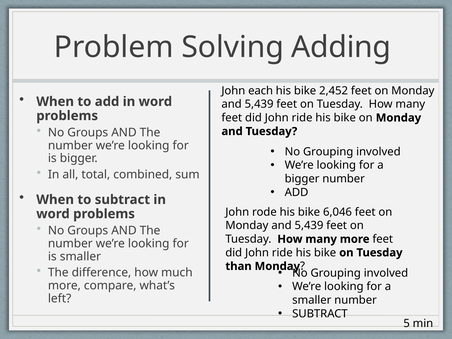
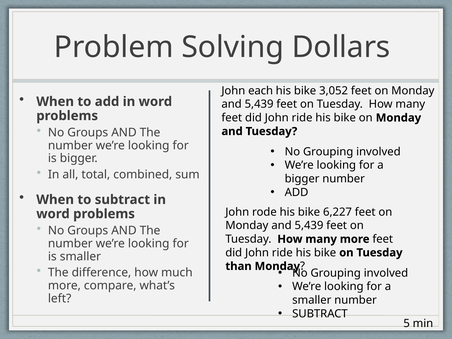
Adding: Adding -> Dollars (341, 47)
2,452: 2,452 -> 3,052 (334, 91)
6,046: 6,046 -> 6,227 (337, 212)
